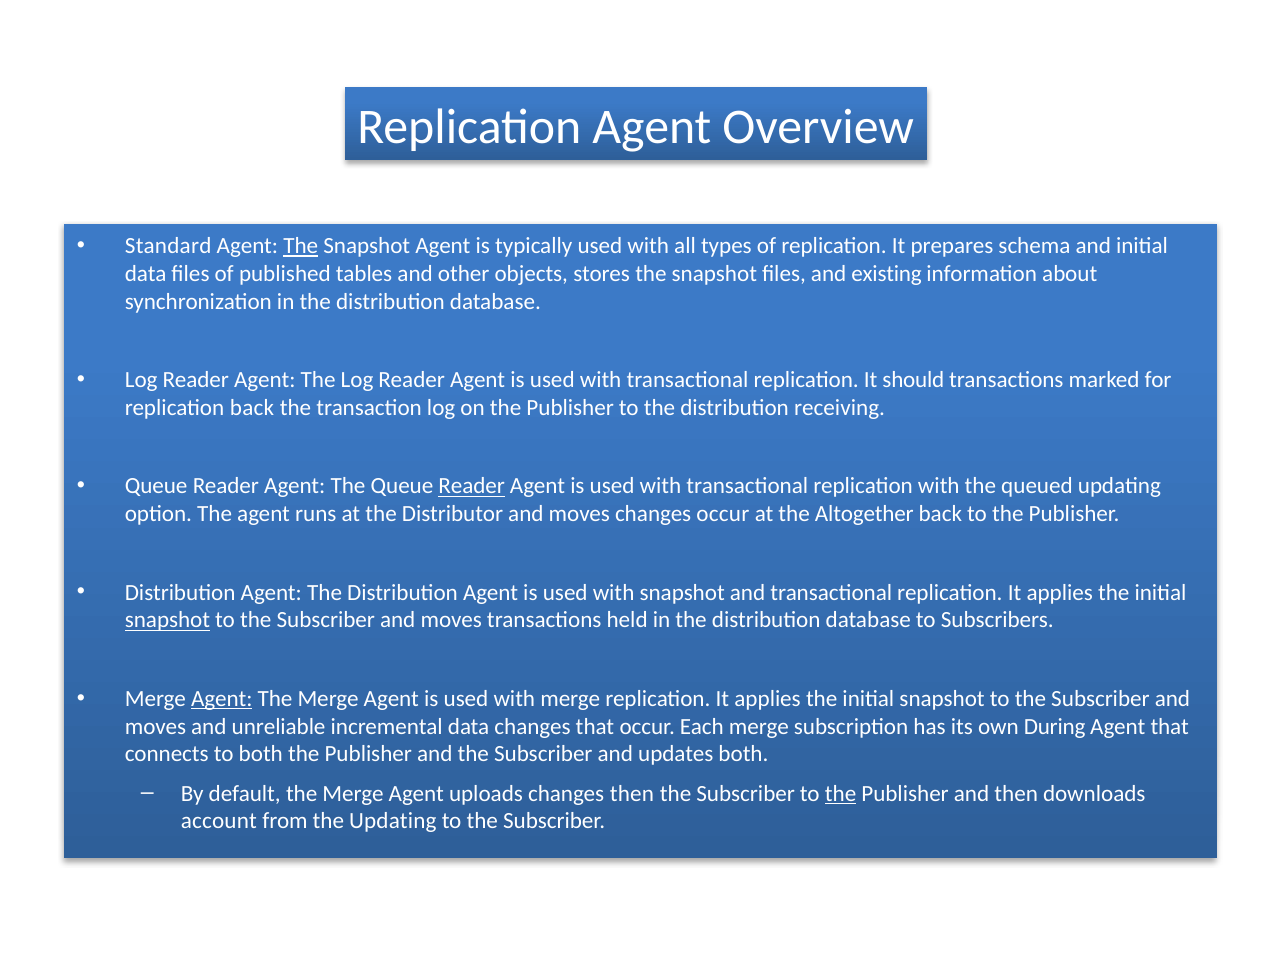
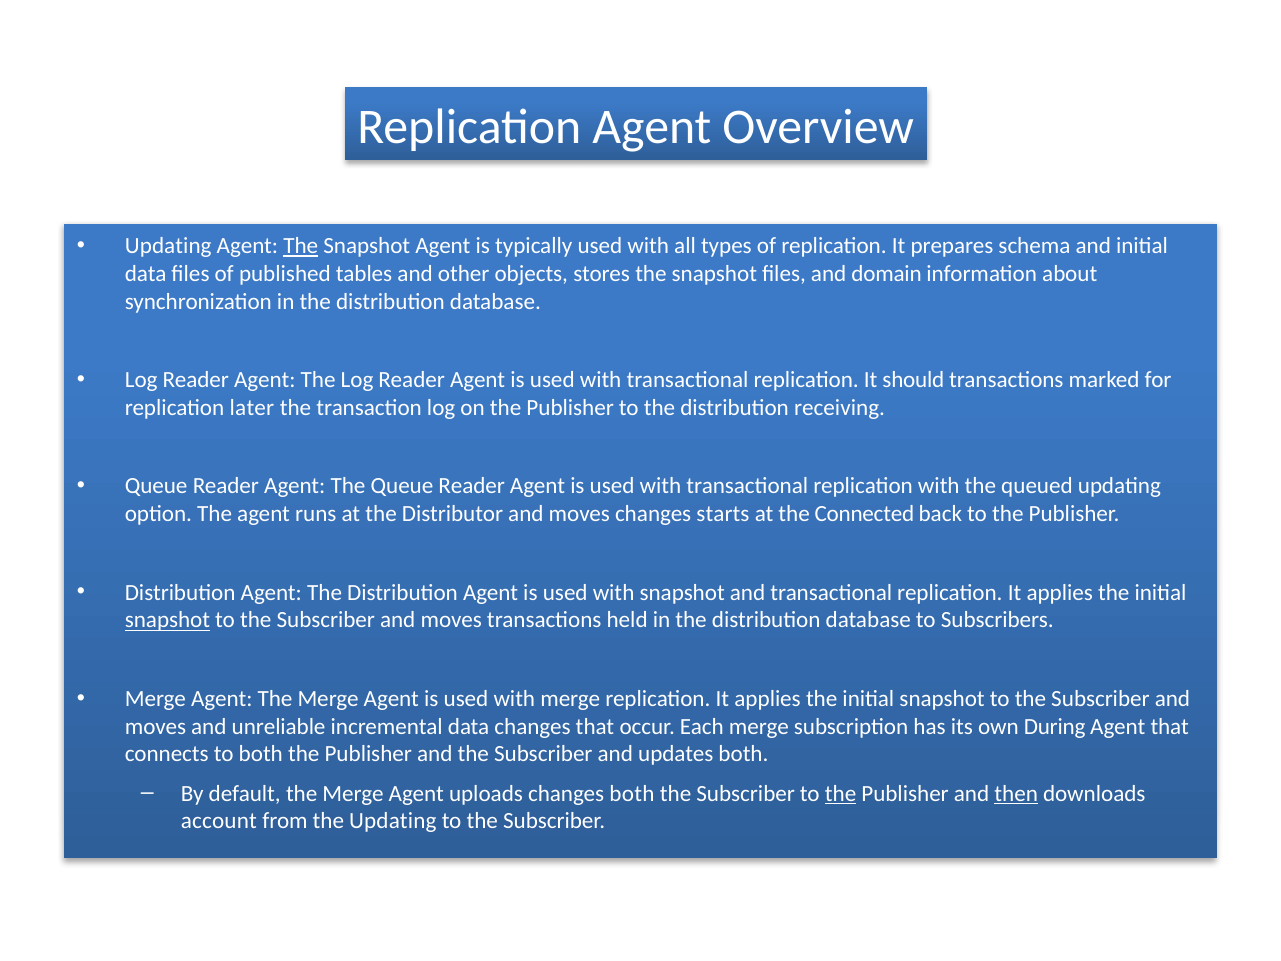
Standard: Standard -> Updating (168, 246)
existing: existing -> domain (887, 274)
replication back: back -> later (252, 408)
Reader underline: present -> none (472, 486)
changes occur: occur -> starts (723, 514)
Altogether: Altogether -> Connected (864, 514)
Agent underline: present -> none (222, 699)
changes then: then -> both (632, 793)
then underline: none -> present (1016, 793)
